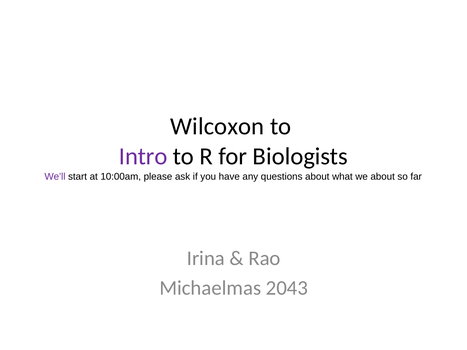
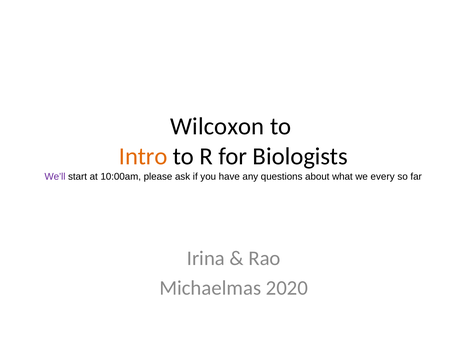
Intro colour: purple -> orange (143, 157)
we about: about -> every (383, 177)
2043: 2043 -> 2020 (287, 288)
